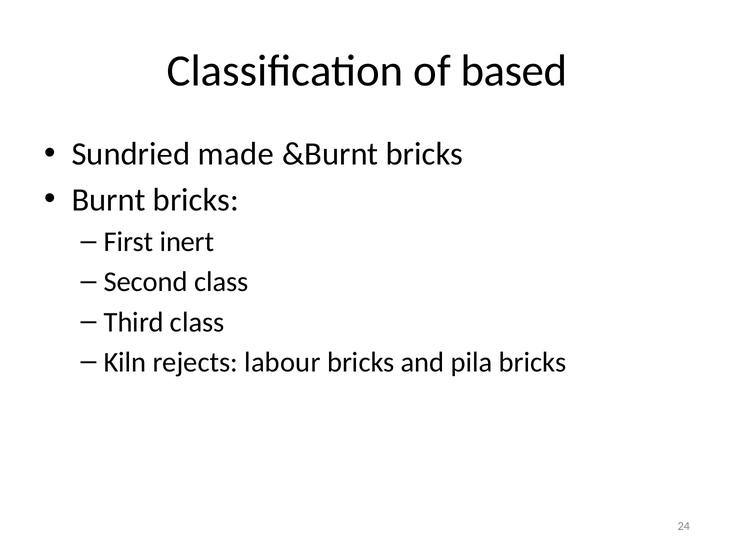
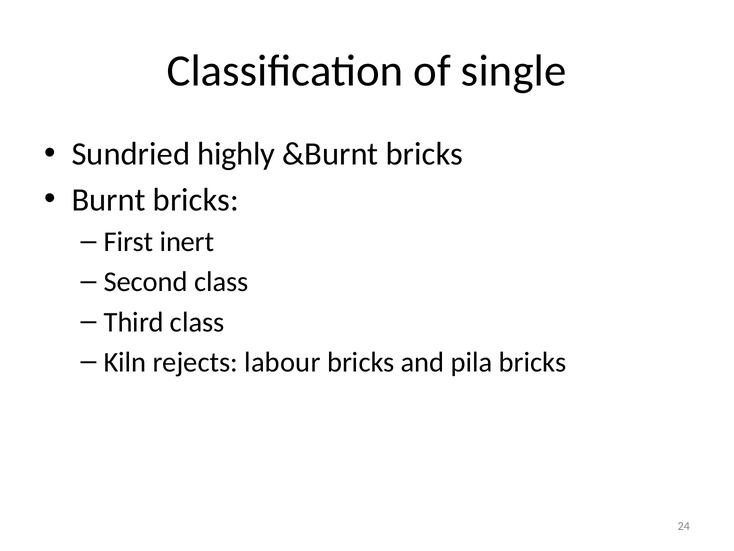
based: based -> single (514, 71)
made: made -> highly (236, 154)
